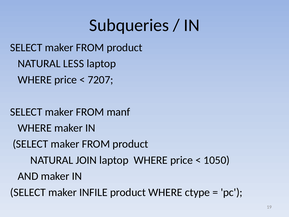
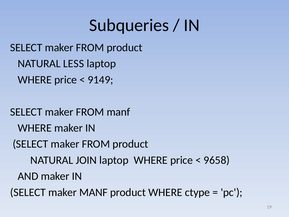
7207: 7207 -> 9149 (100, 80)
1050: 1050 -> 9658 (217, 160)
maker INFILE: INFILE -> MANF (93, 192)
